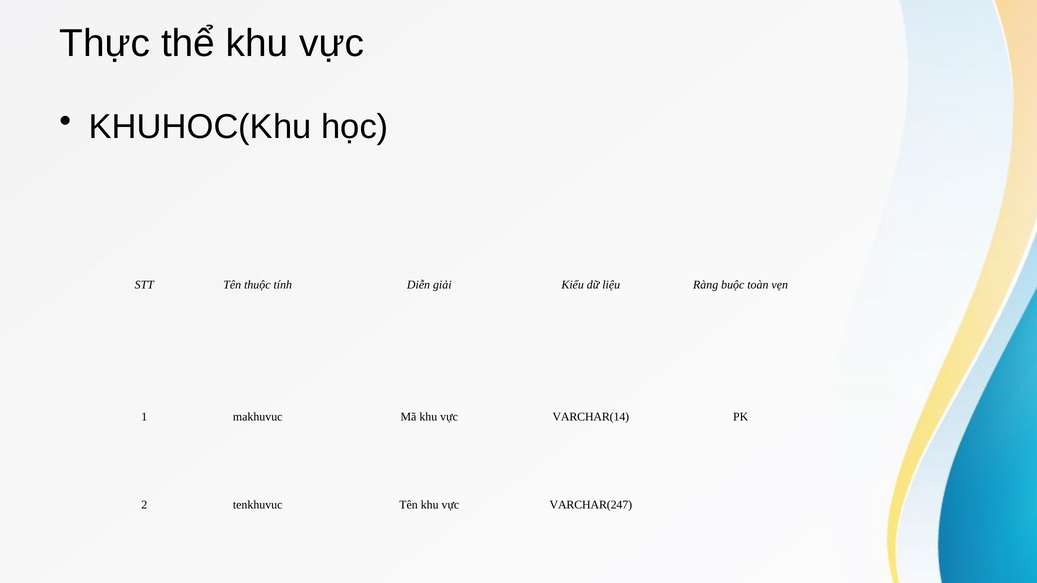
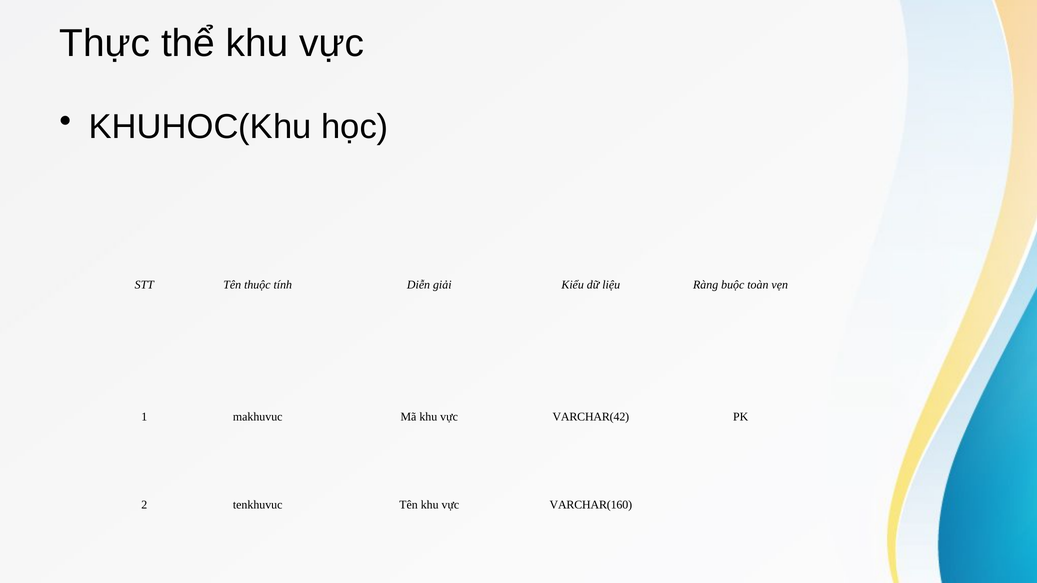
VARCHAR(14: VARCHAR(14 -> VARCHAR(42 (591, 417)
VARCHAR(247: VARCHAR(247 -> VARCHAR(160 (591, 505)
